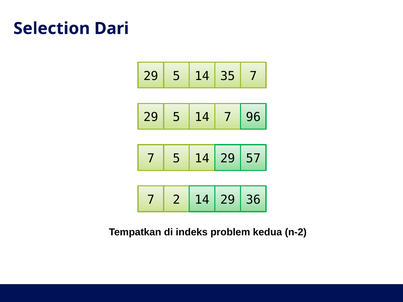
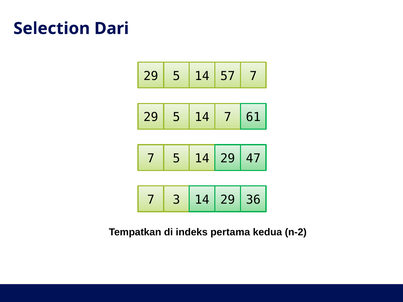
35: 35 -> 57 (228, 76)
96: 96 -> 61 (253, 117)
57: 57 -> 47 (253, 159)
2: 2 -> 3 (176, 200)
problem: problem -> pertama (230, 232)
